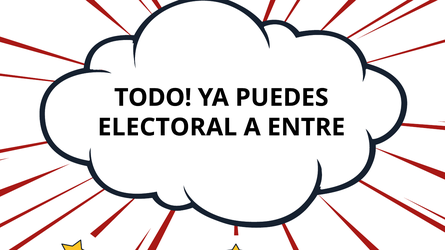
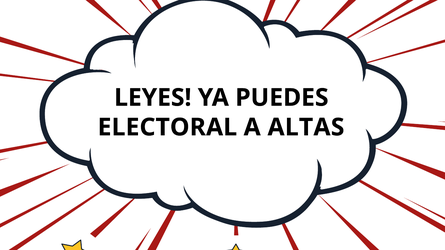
TODO: TODO -> LEYES (153, 98)
ENTRE: ENTRE -> ALTAS (306, 127)
